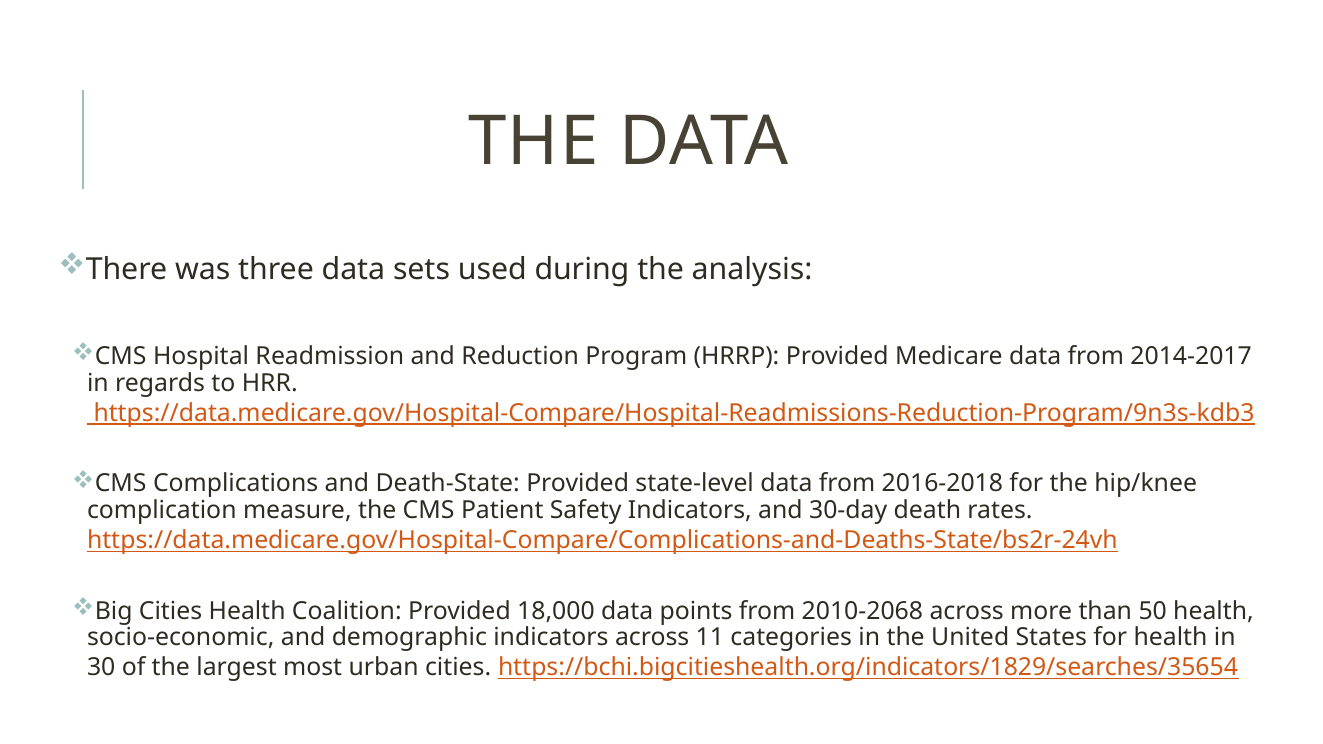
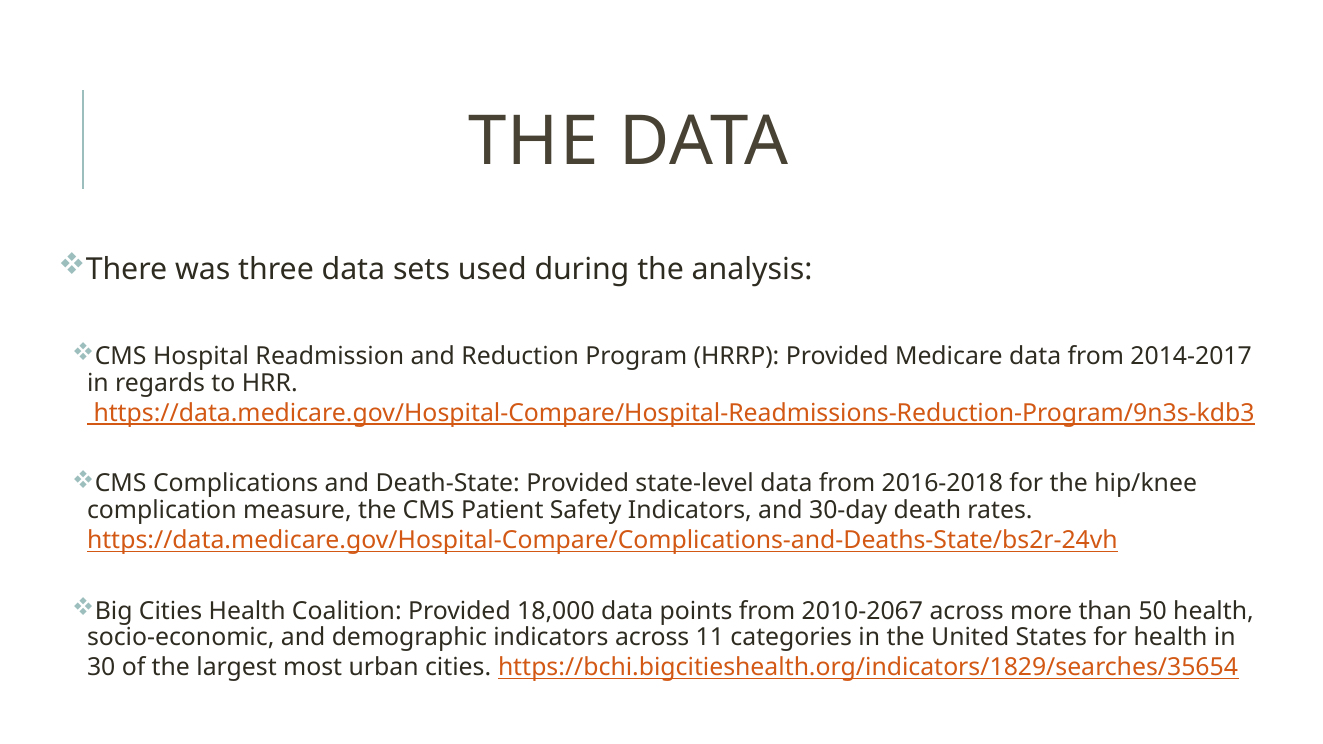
2010-2068: 2010-2068 -> 2010-2067 (862, 611)
